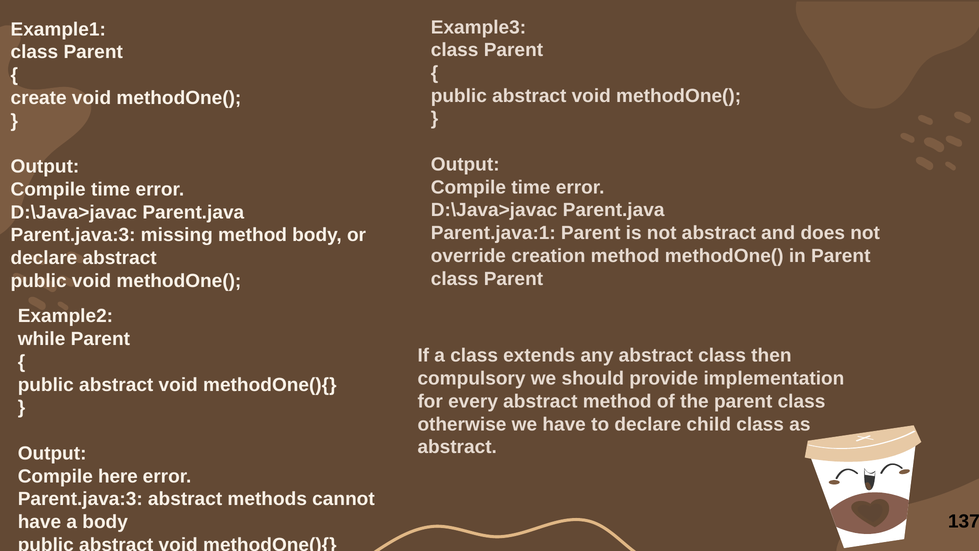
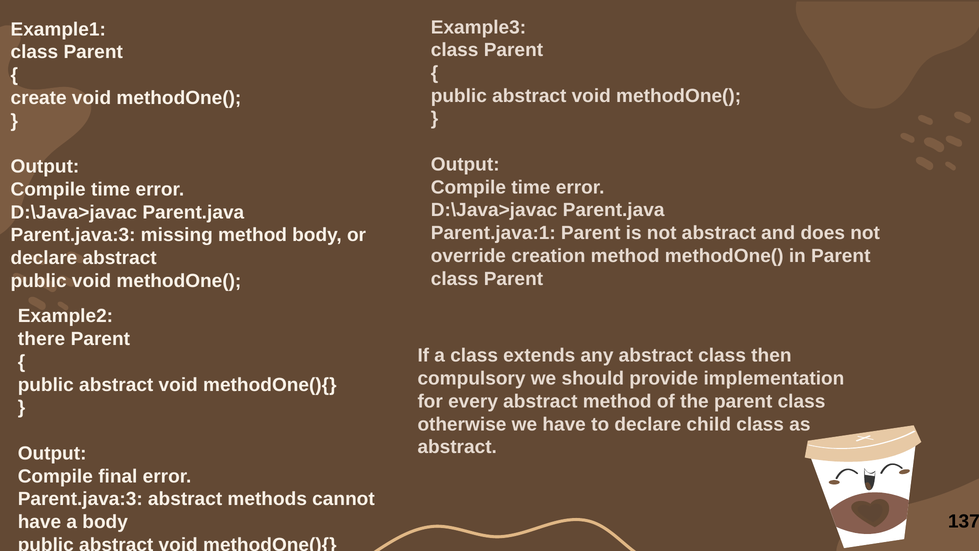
while: while -> there (41, 339)
here: here -> final (118, 476)
